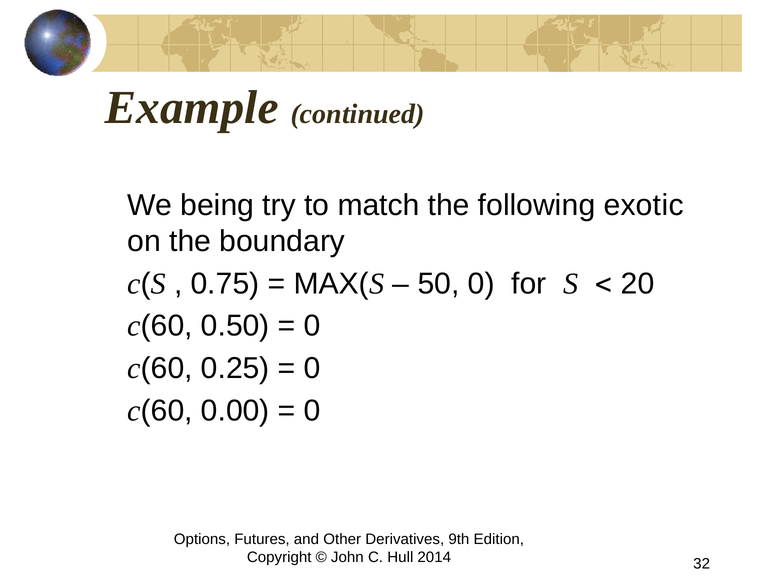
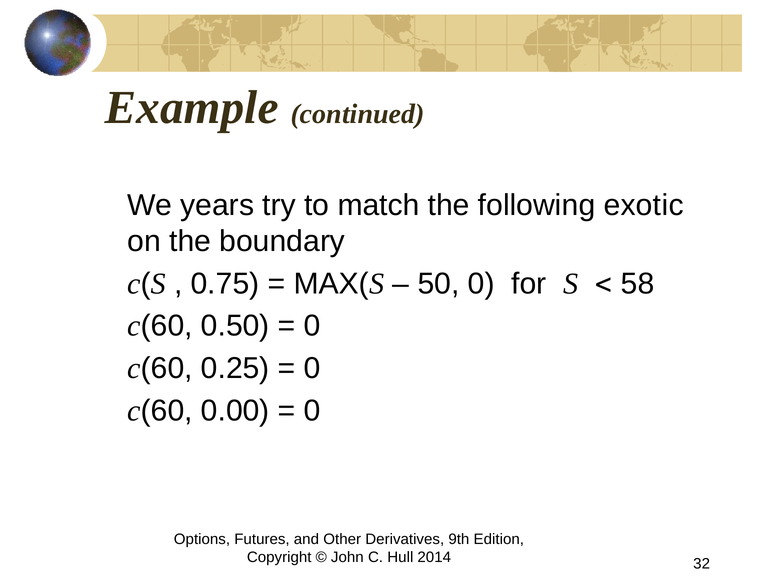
being: being -> years (217, 205)
20: 20 -> 58 (638, 284)
